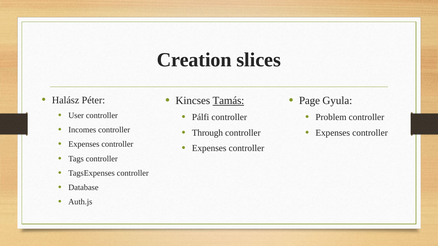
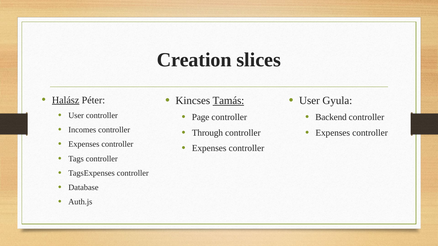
Halász underline: none -> present (66, 100)
Page: Page -> User (309, 101)
Pálfi: Pálfi -> Page (201, 117)
Problem: Problem -> Backend (331, 117)
